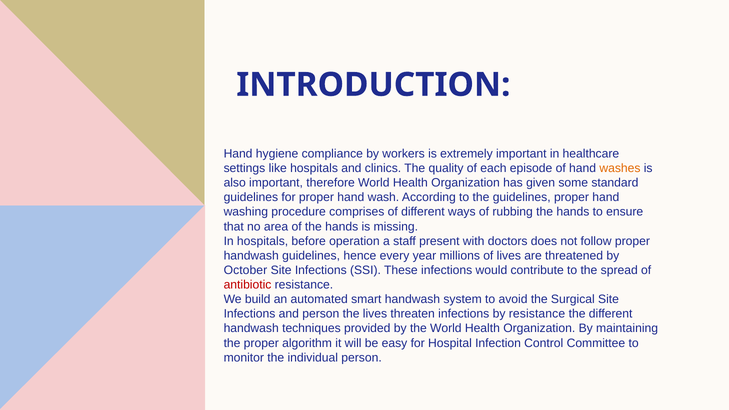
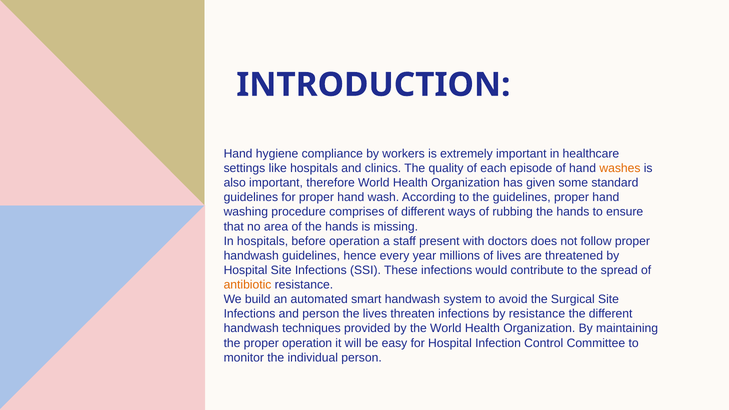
October: October -> Hospital (245, 270)
antibiotic colour: red -> orange (248, 285)
proper algorithm: algorithm -> operation (307, 343)
